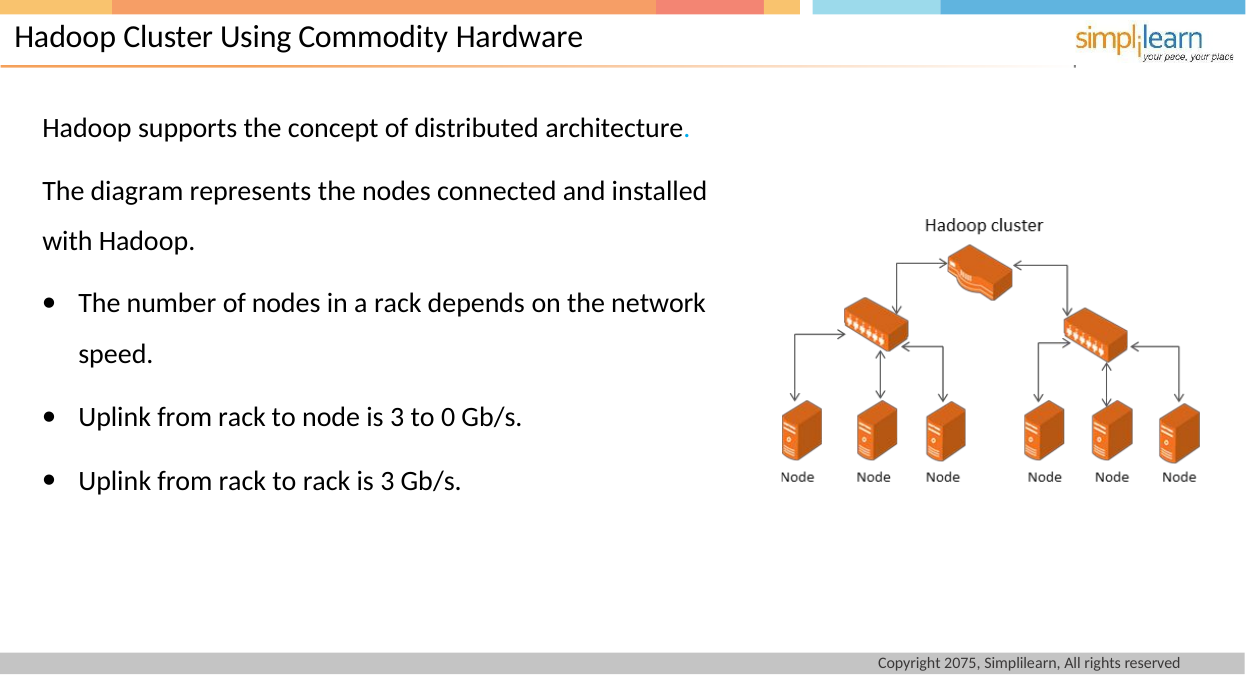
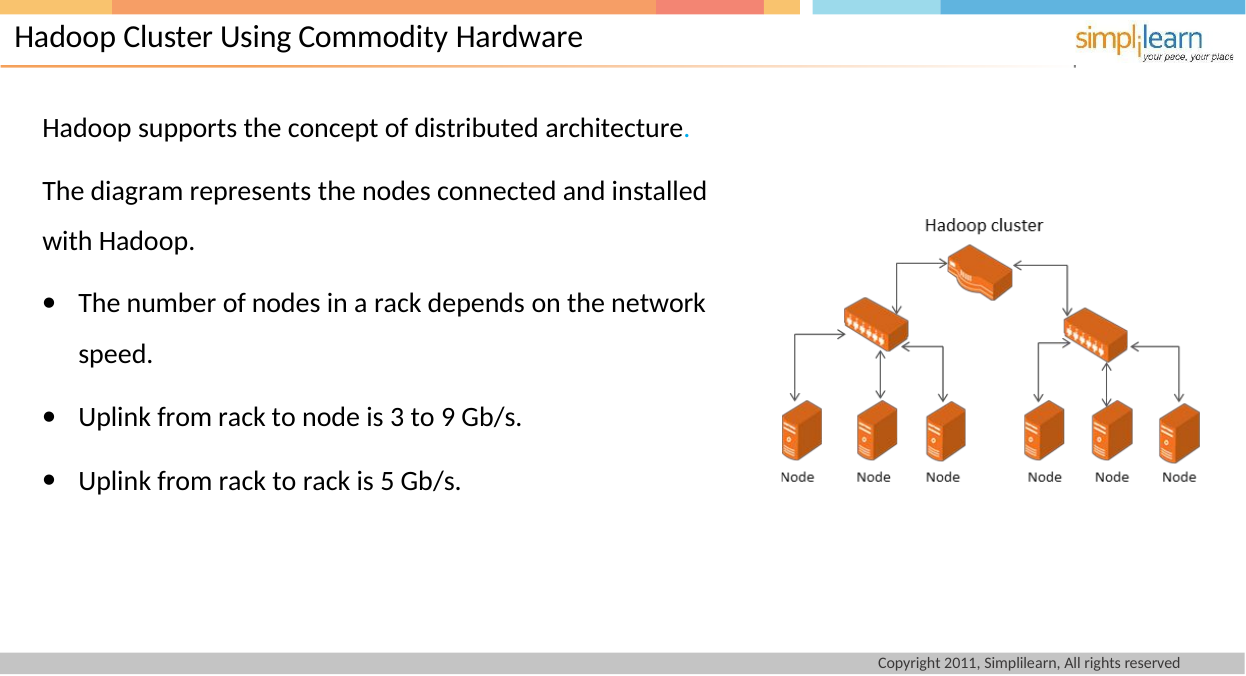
0: 0 -> 9 (448, 418)
rack is 3: 3 -> 5 (387, 481)
2075: 2075 -> 2011 (962, 663)
